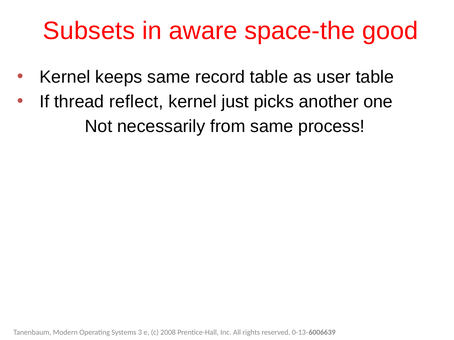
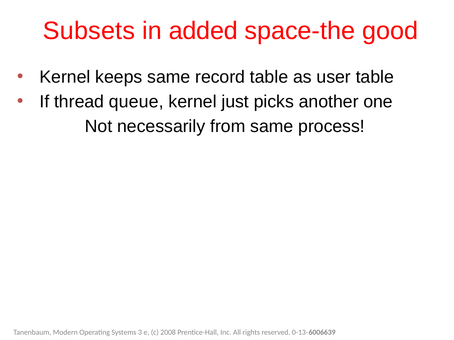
aware: aware -> added (203, 31)
reflect: reflect -> queue (136, 102)
